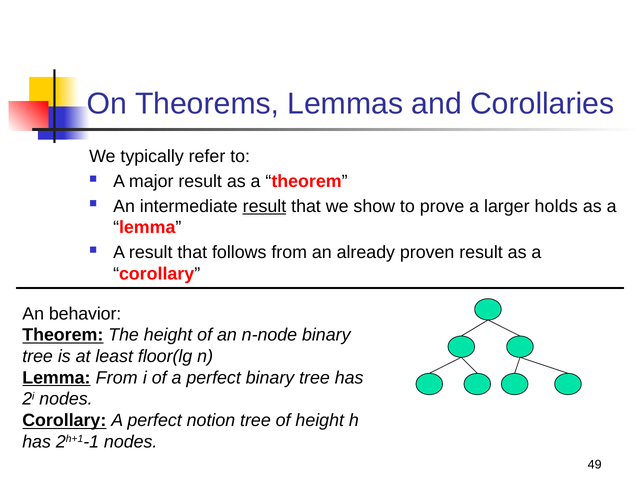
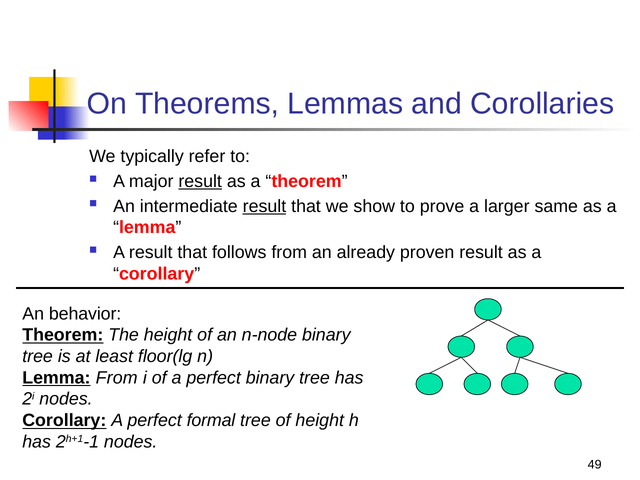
result underline: none -> present (200, 181)
holds: holds -> same (556, 206)
notion: notion -> formal (211, 420)
